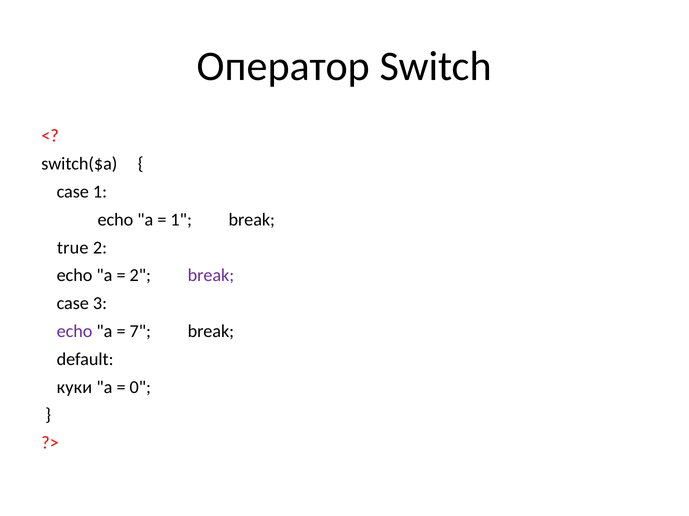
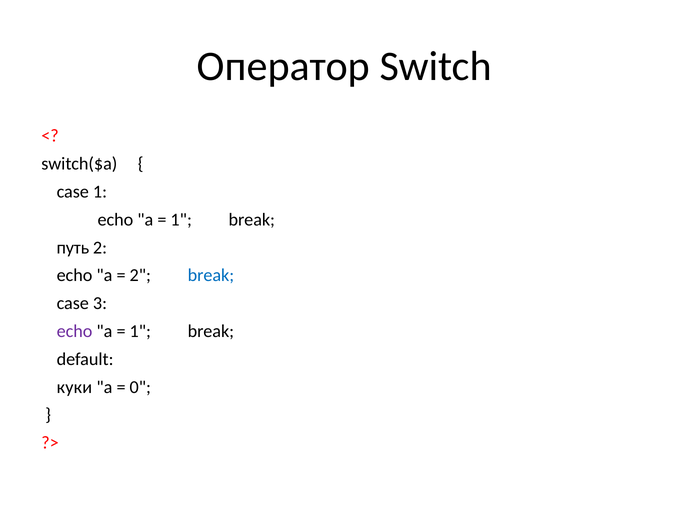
true: true -> путь (73, 248)
break colour: purple -> blue (211, 276)
7: 7 -> 1 (140, 332)
